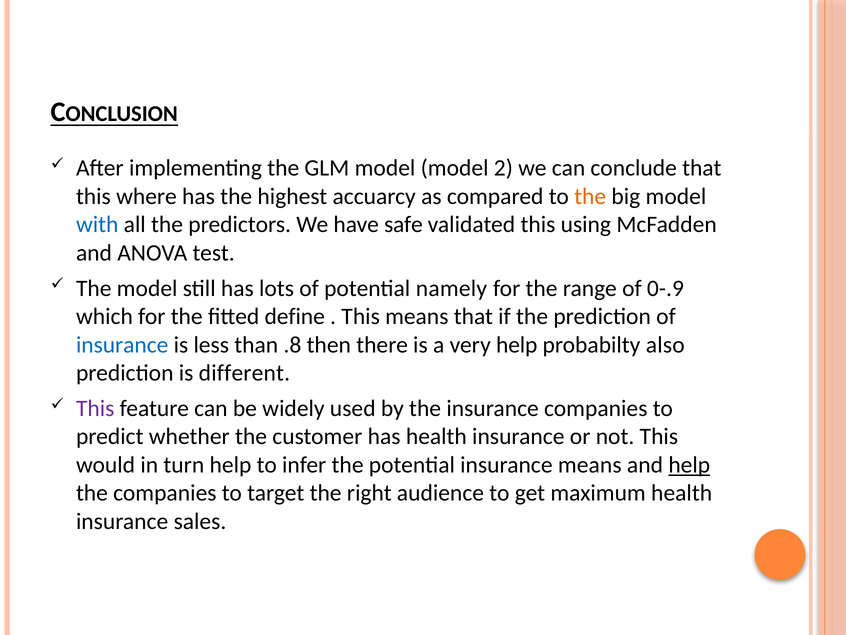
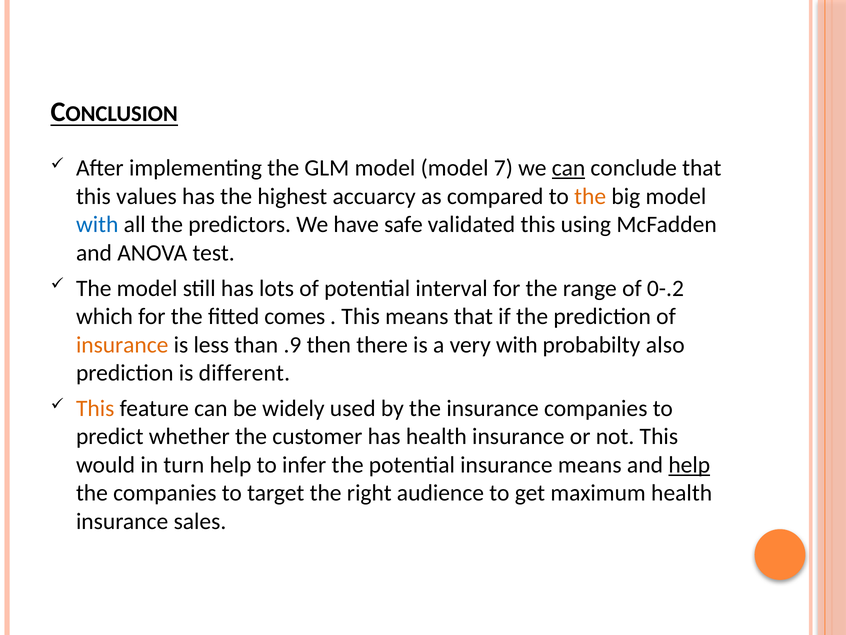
2: 2 -> 7 (503, 168)
can underline: none -> present (569, 168)
where: where -> values (146, 196)
namely: namely -> interval (452, 288)
0-.9: 0-.9 -> 0-.2 (665, 288)
define: define -> comes (295, 316)
insurance colour: blue -> orange (122, 345)
.8: .8 -> .9 (292, 345)
very help: help -> with (517, 345)
This colour: purple -> orange (95, 408)
